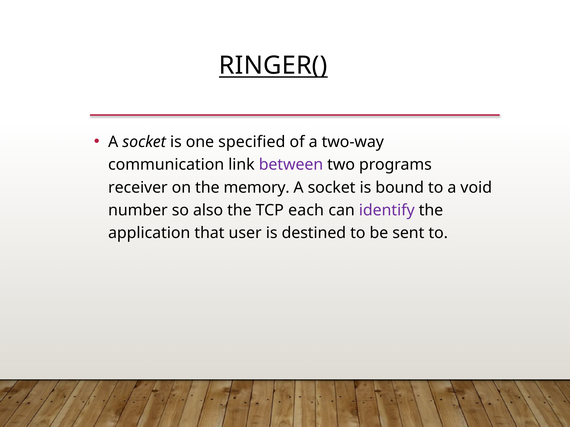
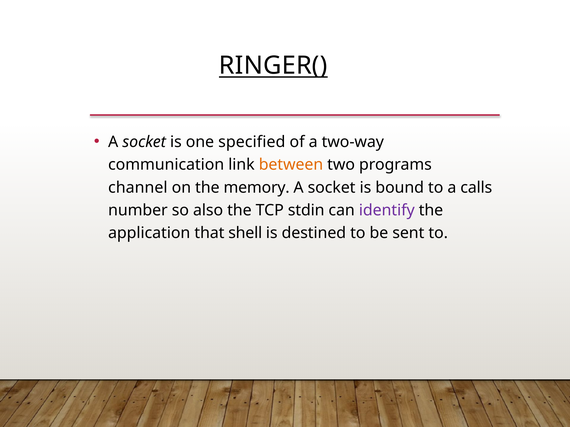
between colour: purple -> orange (291, 165)
receiver: receiver -> channel (138, 188)
void: void -> calls (476, 188)
each: each -> stdin (306, 211)
user: user -> shell (245, 233)
